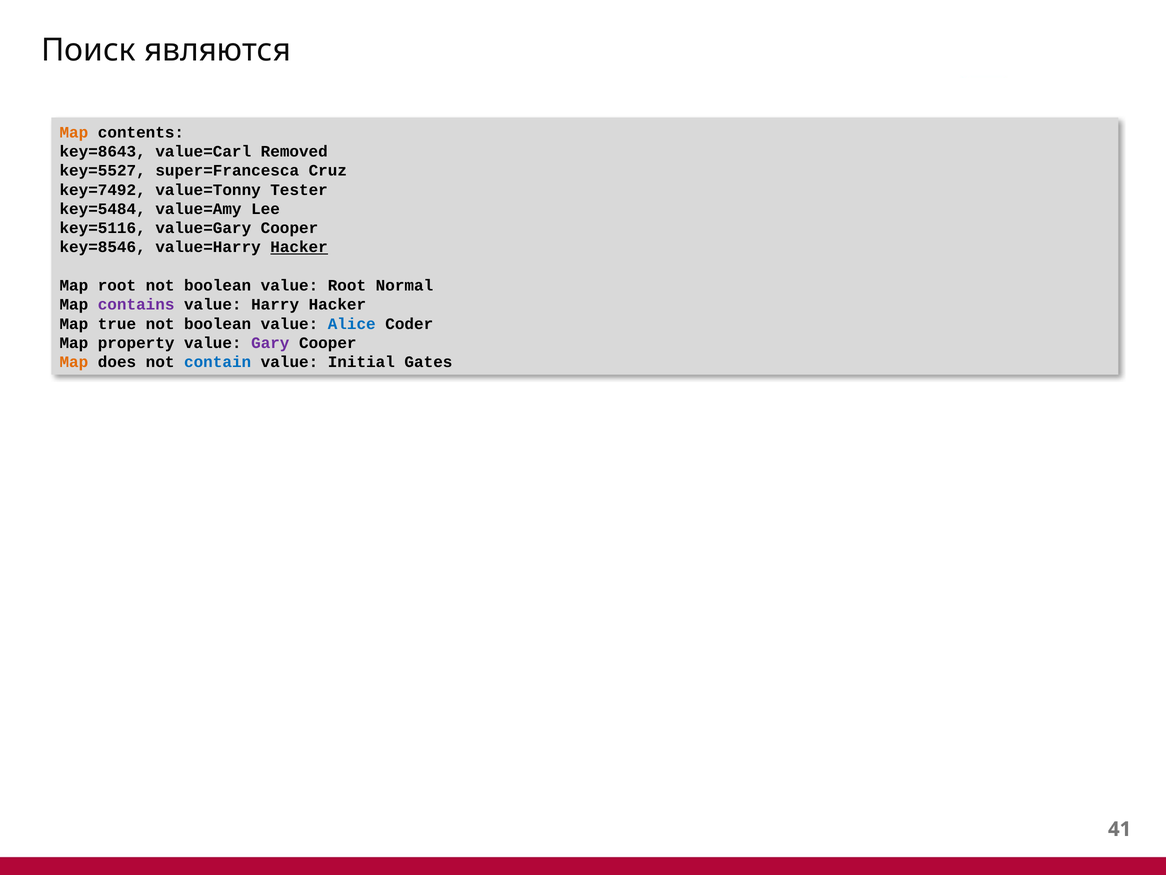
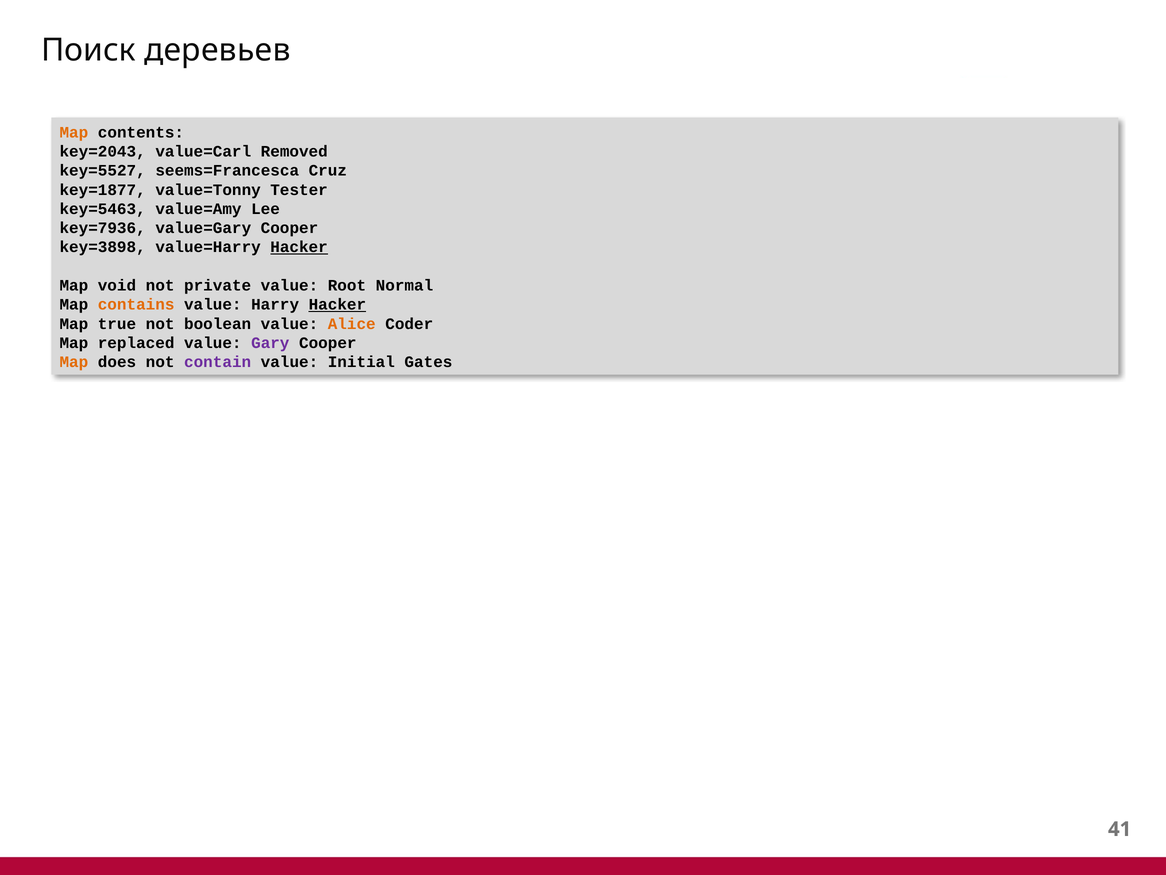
являются: являются -> деревьев (217, 50)
key=8643: key=8643 -> key=2043 (103, 151)
super=Francesca: super=Francesca -> seems=Francesca (227, 171)
key=7492: key=7492 -> key=1877 (103, 190)
key=5484: key=5484 -> key=5463 (103, 209)
key=5116: key=5116 -> key=7936 (103, 228)
key=8546: key=8546 -> key=3898 (103, 247)
Map root: root -> void (117, 285)
boolean: boolean -> private (218, 285)
contains colour: purple -> orange (136, 305)
Hacker underline: none -> present (337, 305)
Alice colour: blue -> orange (352, 324)
property: property -> replaced (136, 343)
contain colour: blue -> purple (218, 362)
